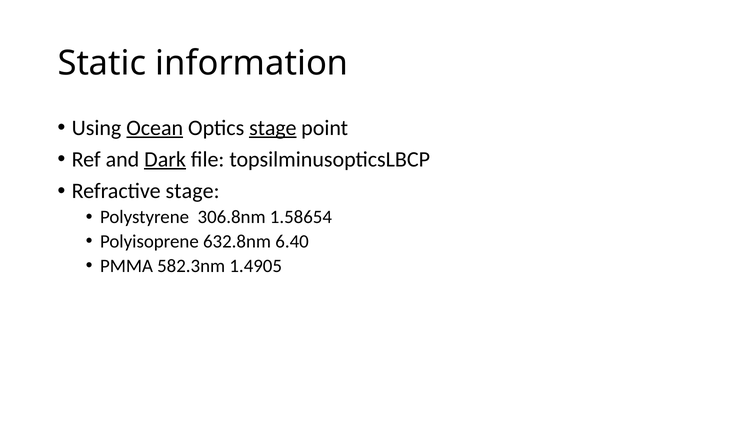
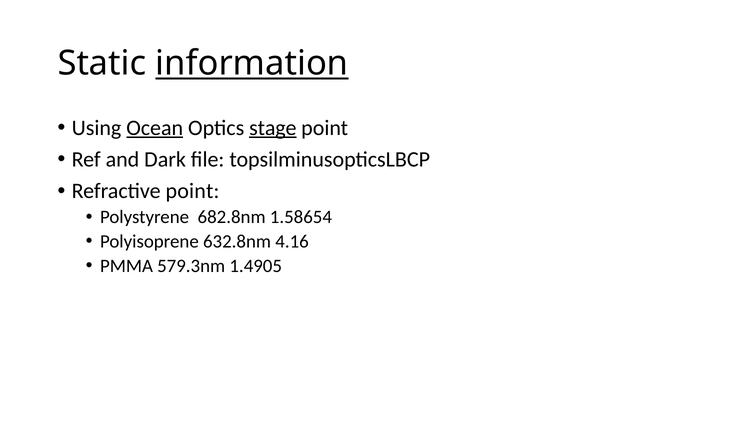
information underline: none -> present (252, 63)
Dark underline: present -> none (165, 159)
Refractive stage: stage -> point (193, 191)
306.8nm: 306.8nm -> 682.8nm (232, 217)
6.40: 6.40 -> 4.16 (292, 241)
582.3nm: 582.3nm -> 579.3nm (191, 266)
